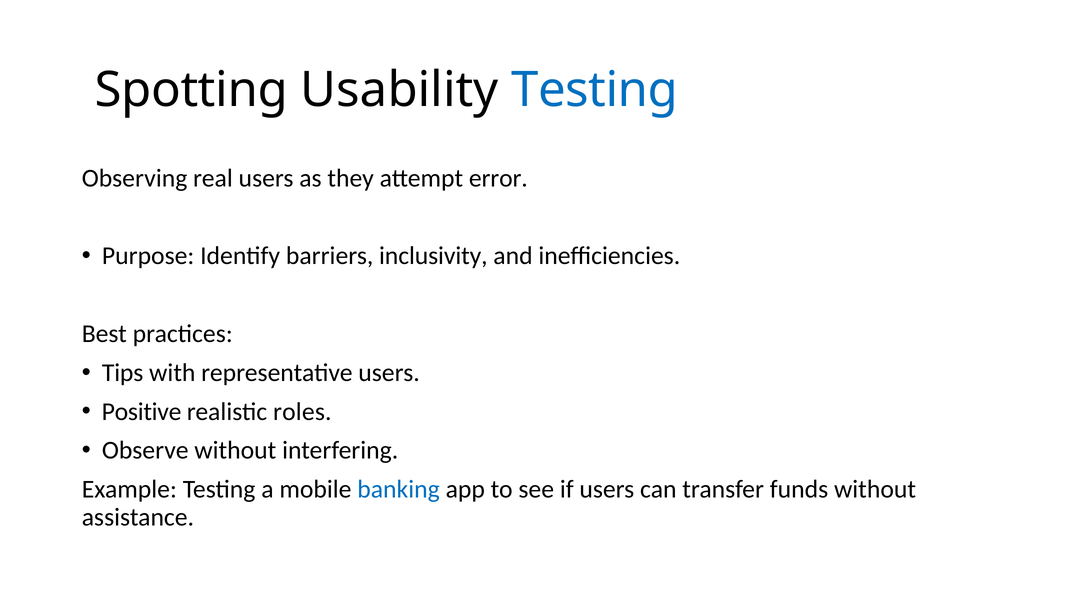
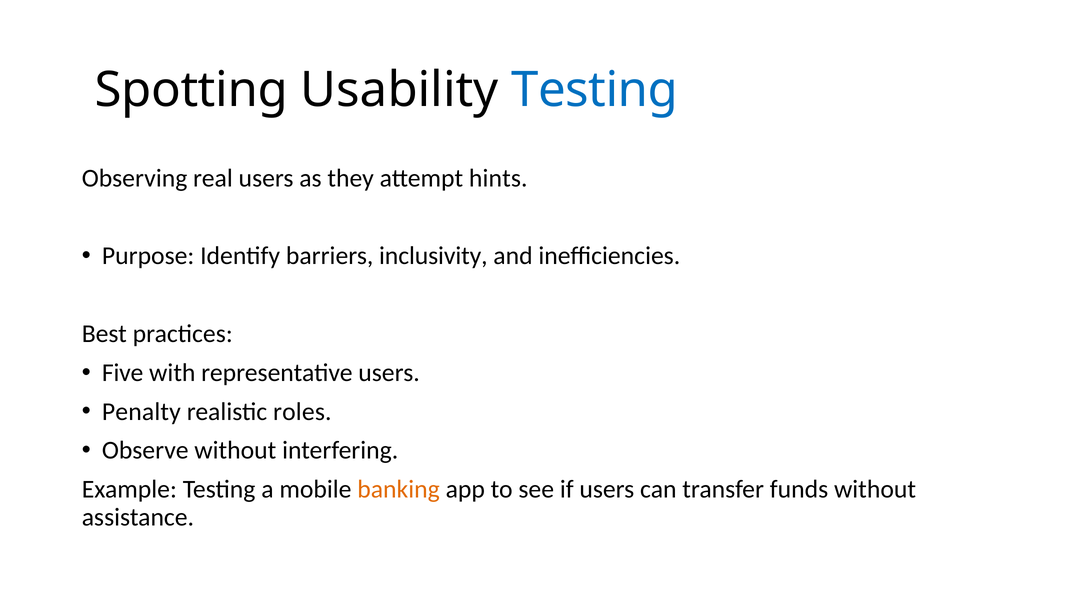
error: error -> hints (498, 178)
Tips: Tips -> Five (123, 373)
Positive: Positive -> Penalty (141, 412)
banking colour: blue -> orange (399, 490)
